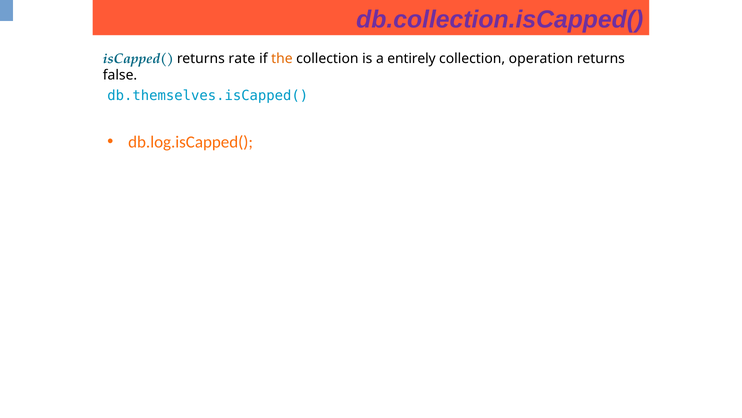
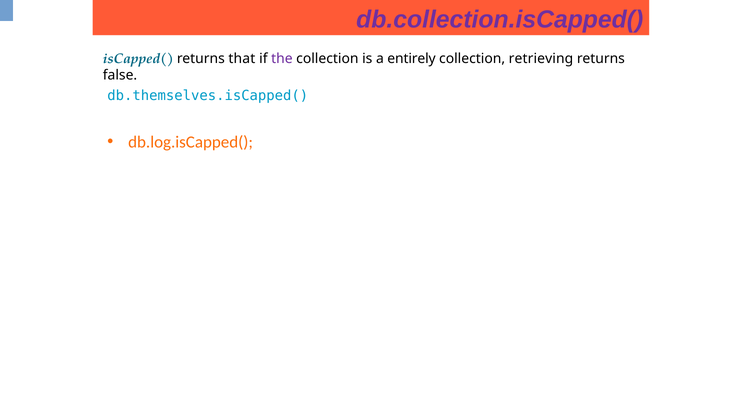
rate: rate -> that (242, 58)
the colour: orange -> purple (282, 58)
operation: operation -> retrieving (541, 58)
